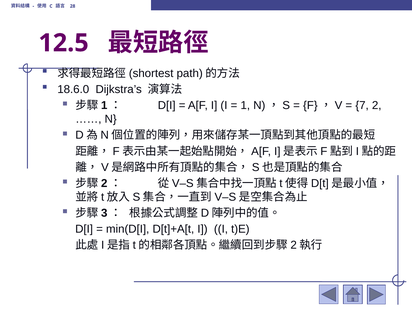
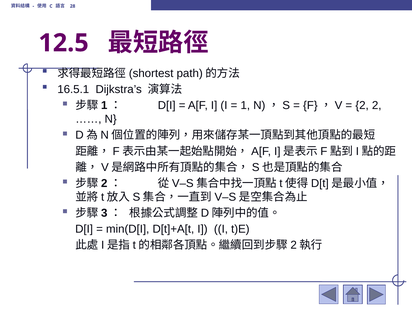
18.6.0: 18.6.0 -> 16.5.1 (73, 89)
7: 7 -> 2 (362, 105)
